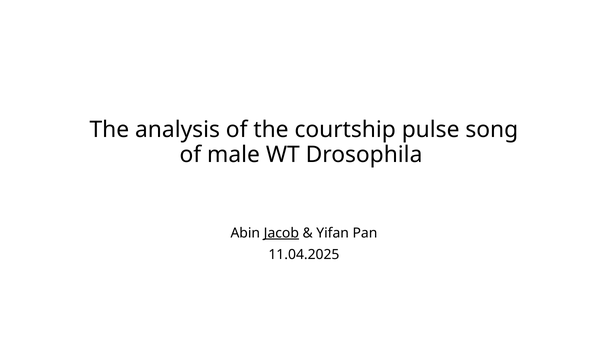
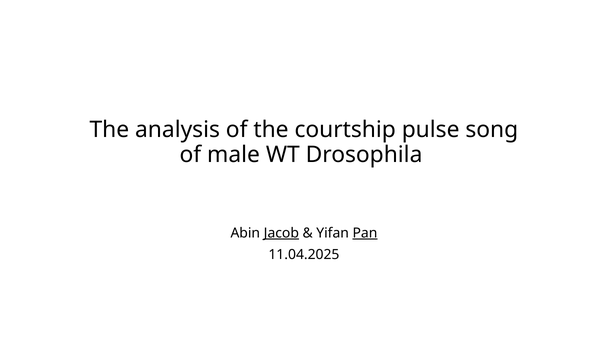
Pan underline: none -> present (365, 233)
